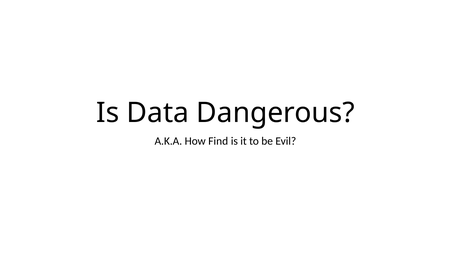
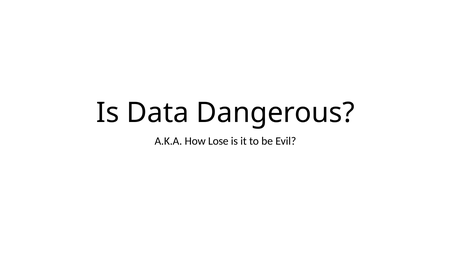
Find: Find -> Lose (218, 141)
